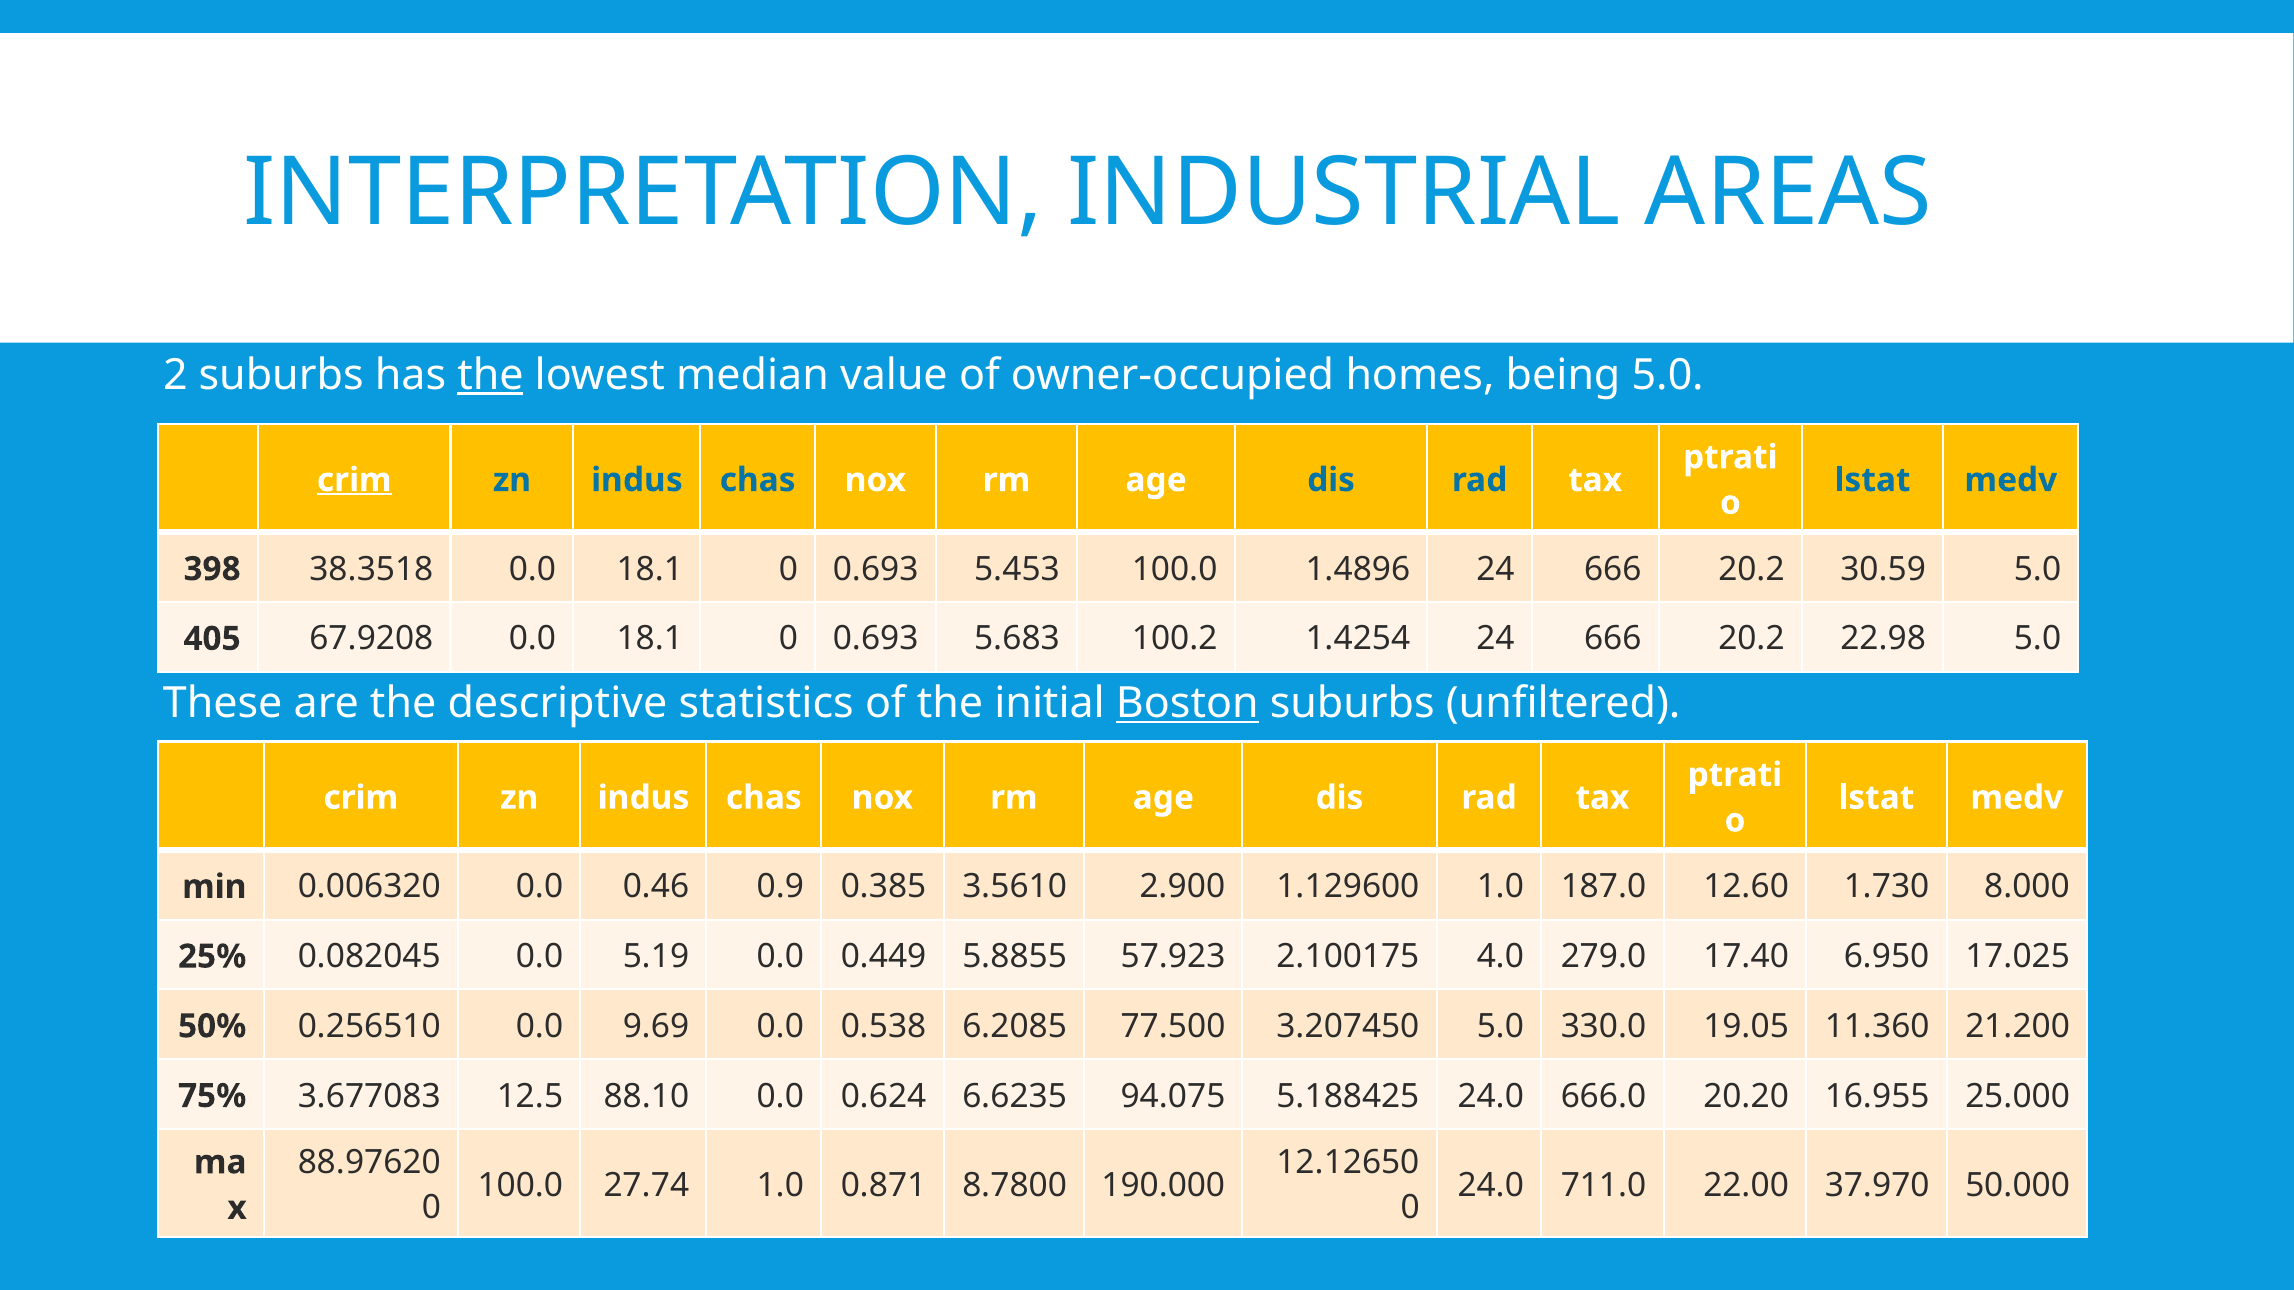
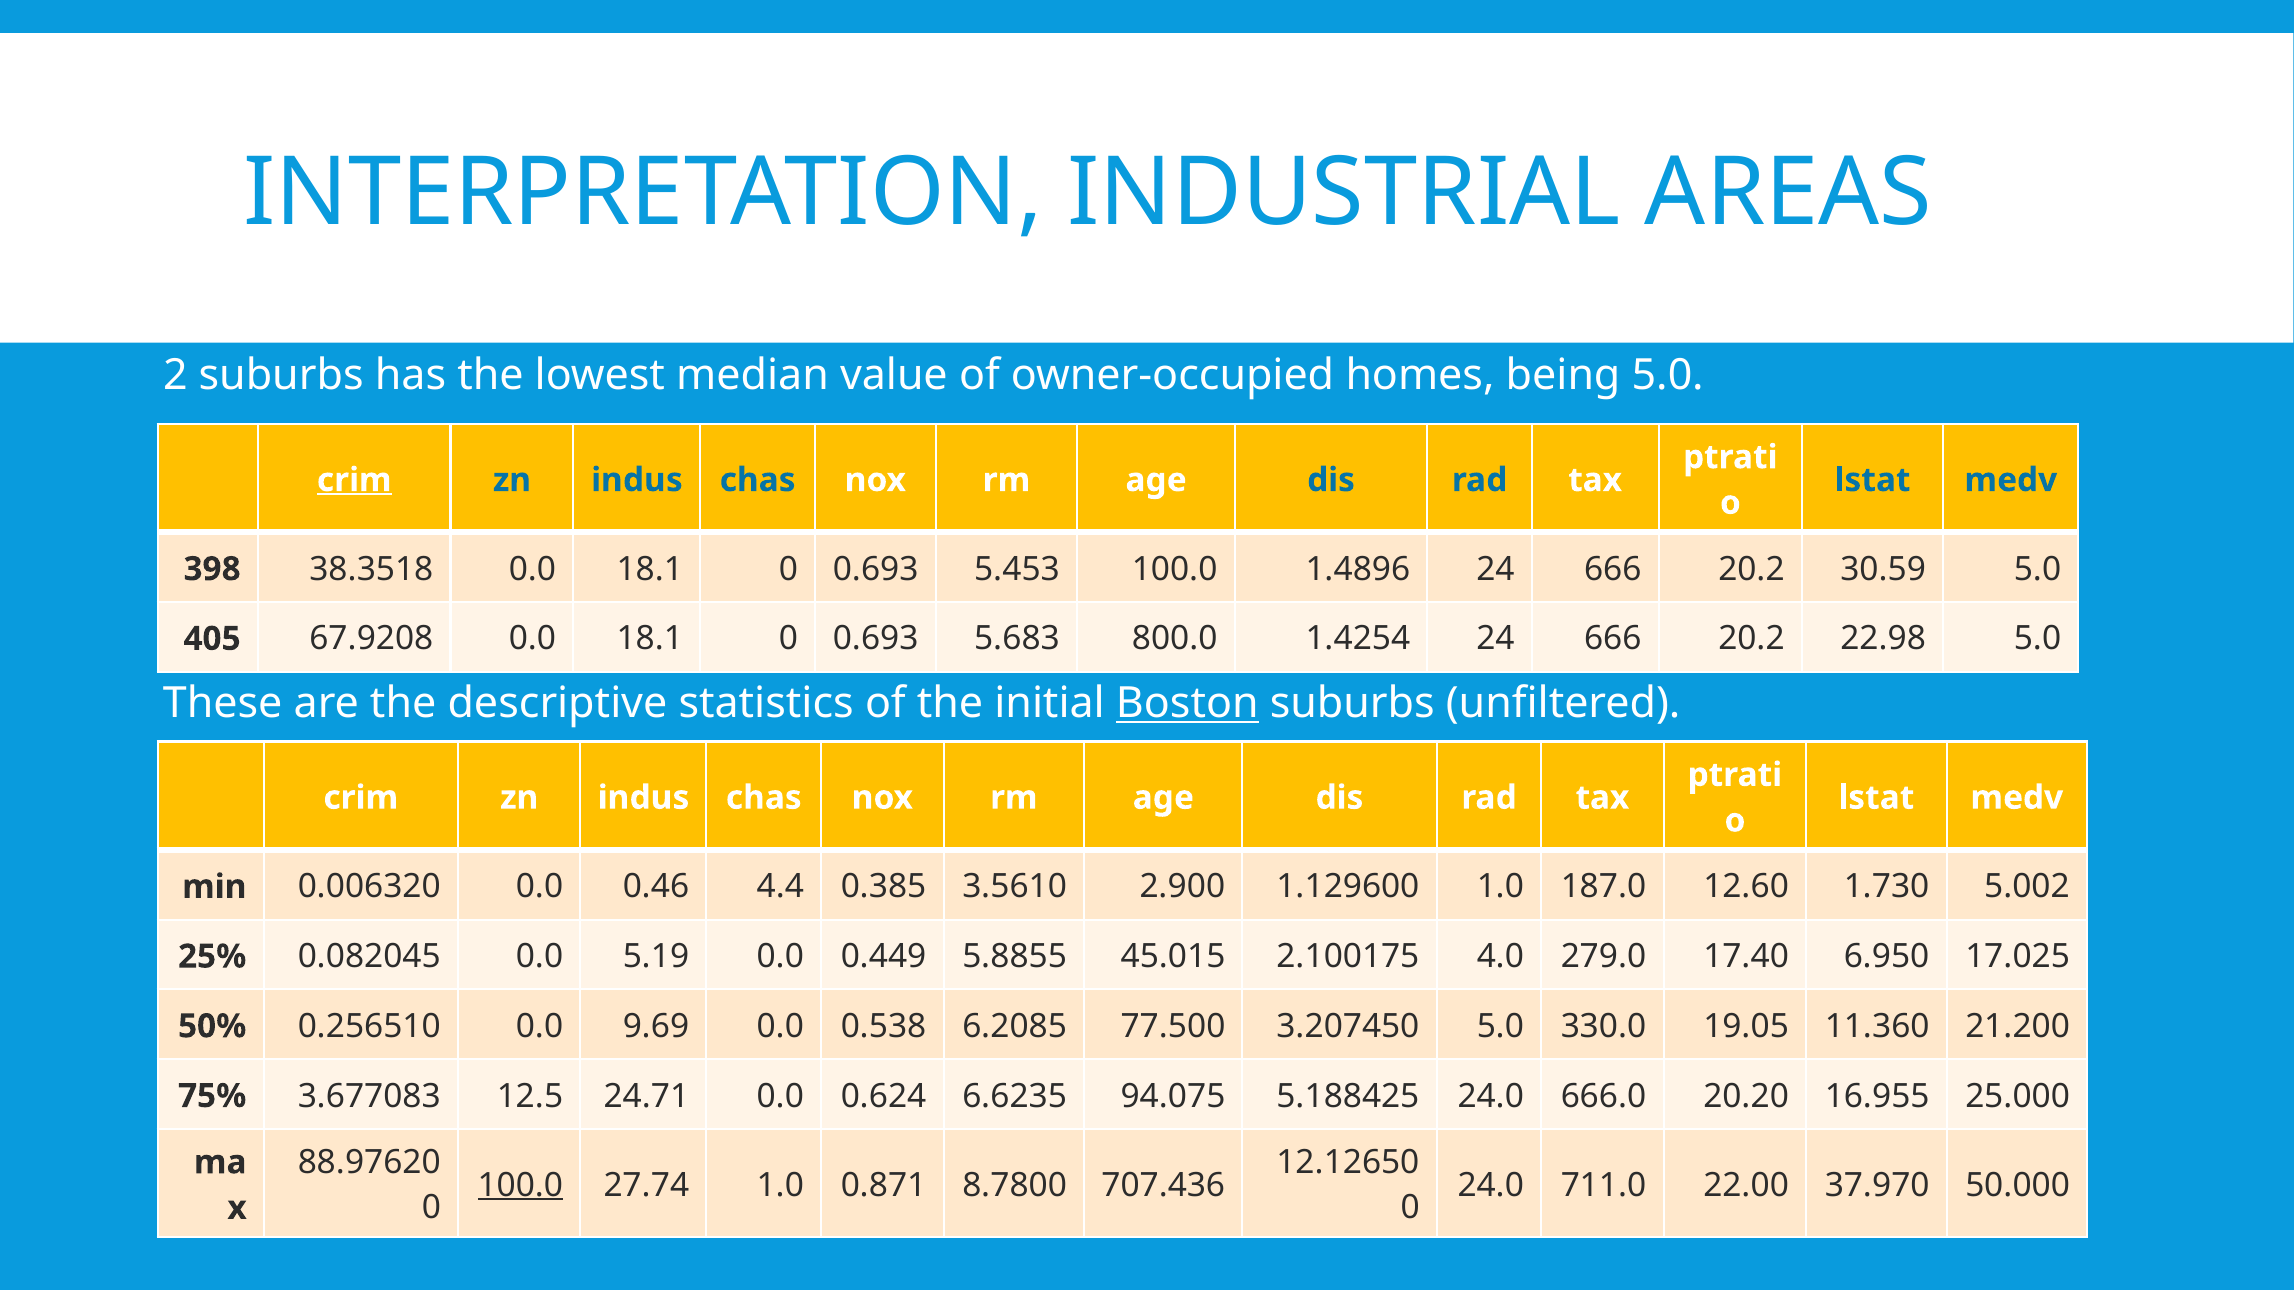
the underline: present -> none (490, 375)
100.2: 100.2 -> 800.0 (1175, 639)
0.9: 0.9 -> 4.4 (780, 887)
8.000: 8.000 -> 5.002 (2027, 887)
57.923: 57.923 -> 45.015 (1173, 957)
88.10: 88.10 -> 24.71 (646, 1096)
100.0 underline: none -> present (520, 1185)
190.000: 190.000 -> 707.436 (1163, 1185)
